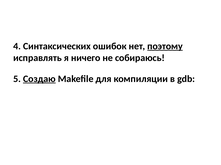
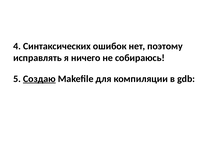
поэтому underline: present -> none (165, 46)
